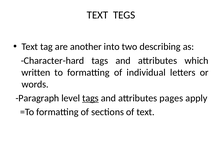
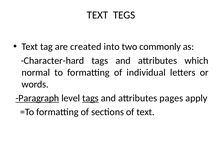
another: another -> created (86, 47)
describing: describing -> commonly (160, 47)
written: written -> normal (36, 72)
Paragraph underline: none -> present (37, 98)
